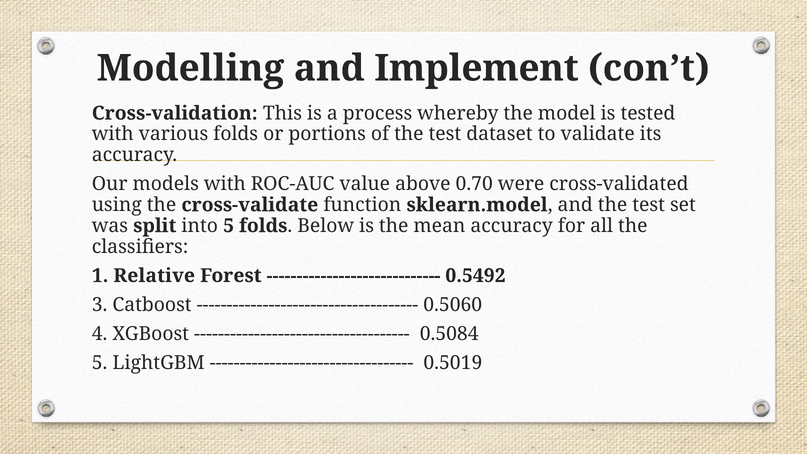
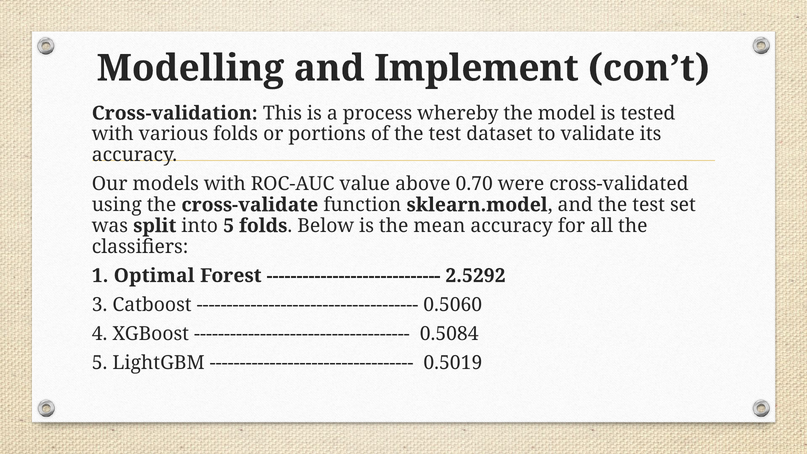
Relative: Relative -> Optimal (154, 276)
0.5492: 0.5492 -> 2.5292 (475, 276)
